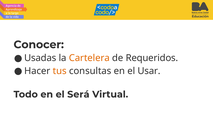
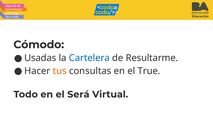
Conocer: Conocer -> Cómodo (39, 45)
Cartelera colour: orange -> blue (89, 58)
Requeridos: Requeridos -> Resultarme (152, 58)
Usar: Usar -> True (149, 71)
